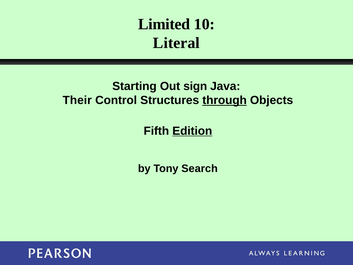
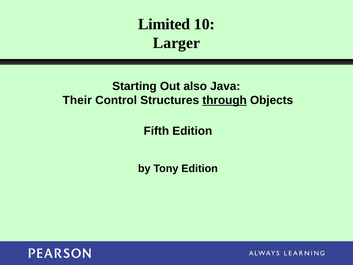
Literal: Literal -> Larger (176, 43)
sign: sign -> also (195, 86)
Edition underline: present -> none (192, 131)
Tony Search: Search -> Edition (200, 168)
